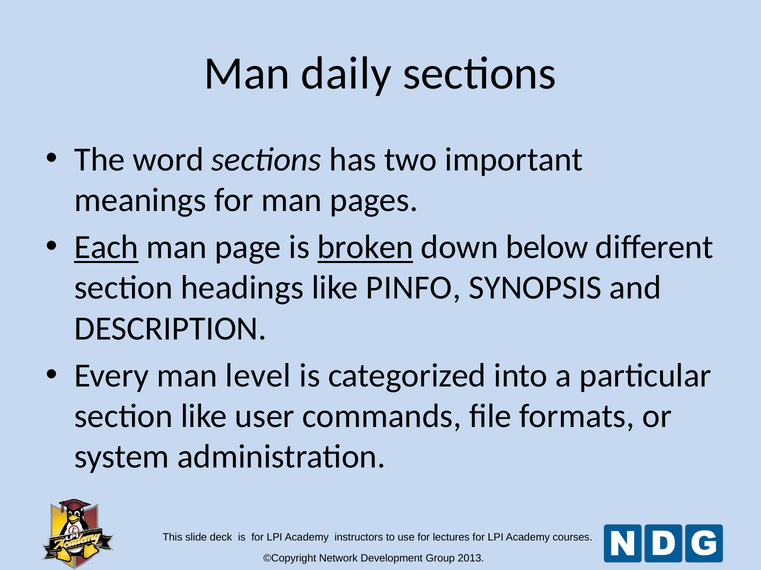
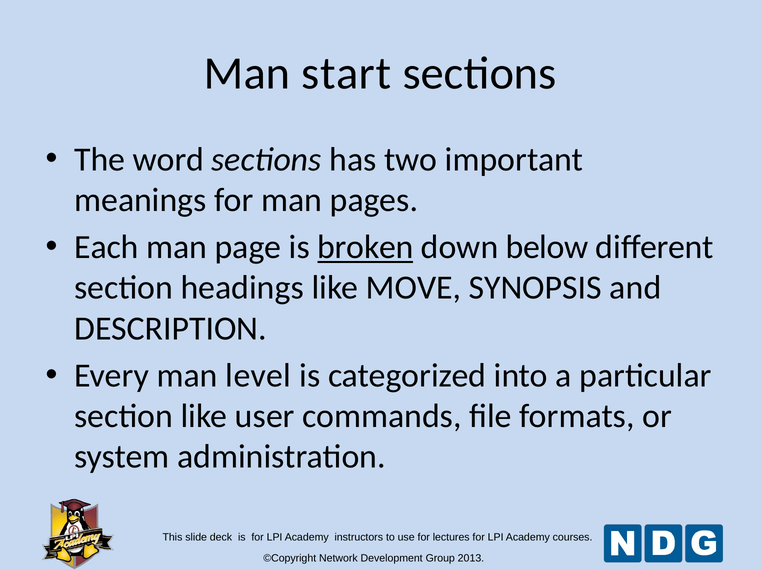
daily: daily -> start (346, 74)
Each underline: present -> none (106, 248)
PINFO: PINFO -> MOVE (414, 288)
